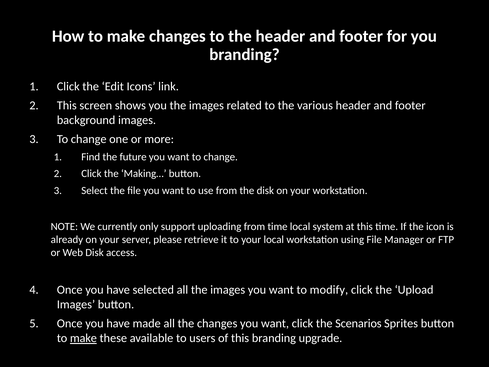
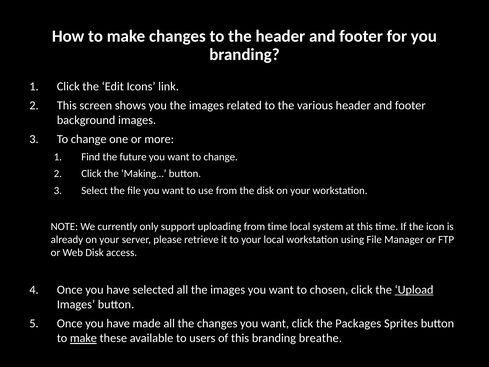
modify: modify -> chosen (329, 290)
Upload underline: none -> present (414, 290)
Scenarios: Scenarios -> Packages (358, 323)
upgrade: upgrade -> breathe (320, 338)
